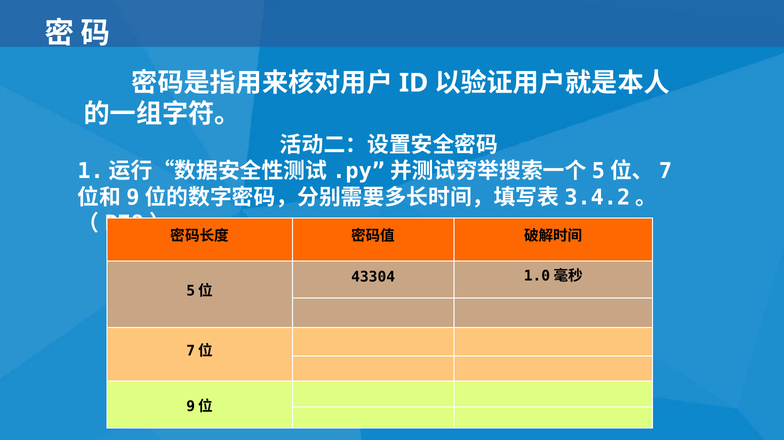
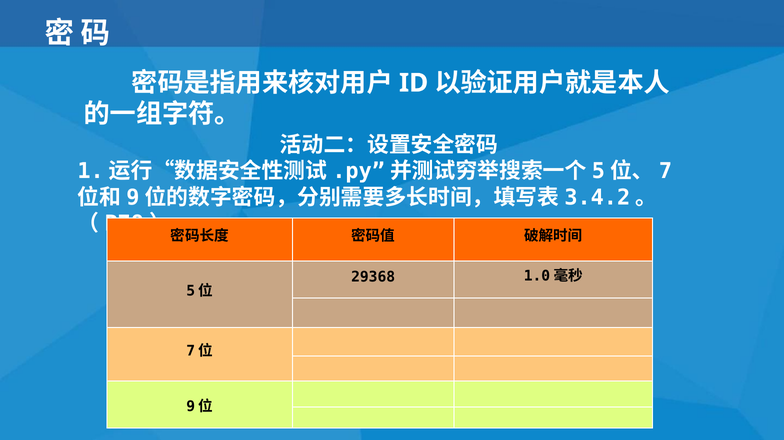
43304: 43304 -> 29368 (373, 277)
